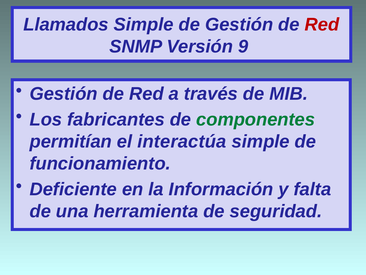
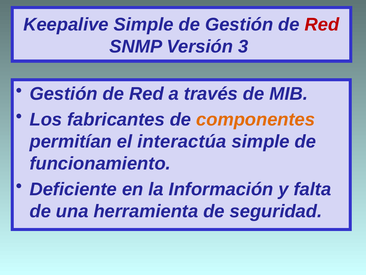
Llamados: Llamados -> Keepalive (66, 25)
9: 9 -> 3 (243, 47)
componentes colour: green -> orange (256, 119)
